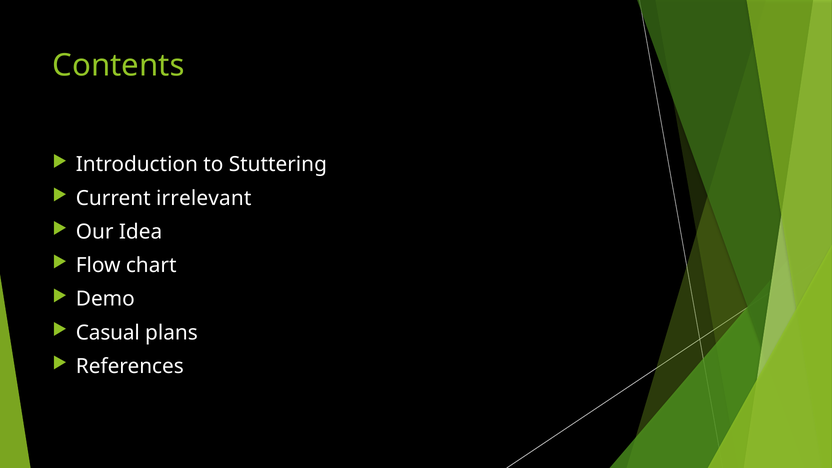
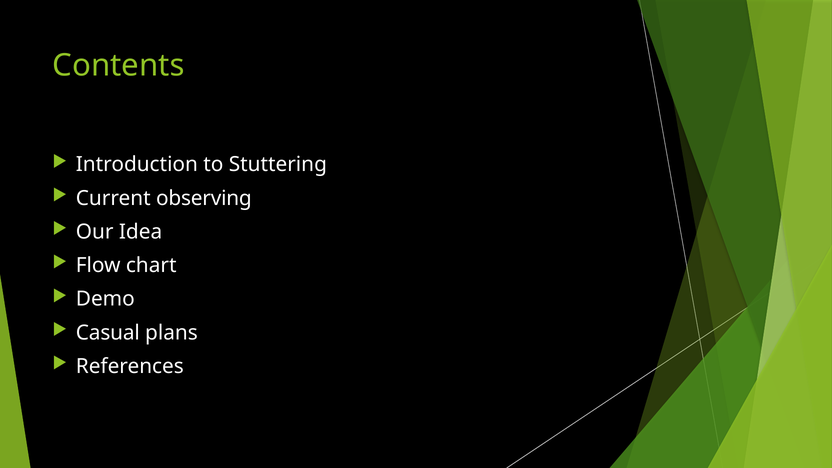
irrelevant: irrelevant -> observing (204, 198)
